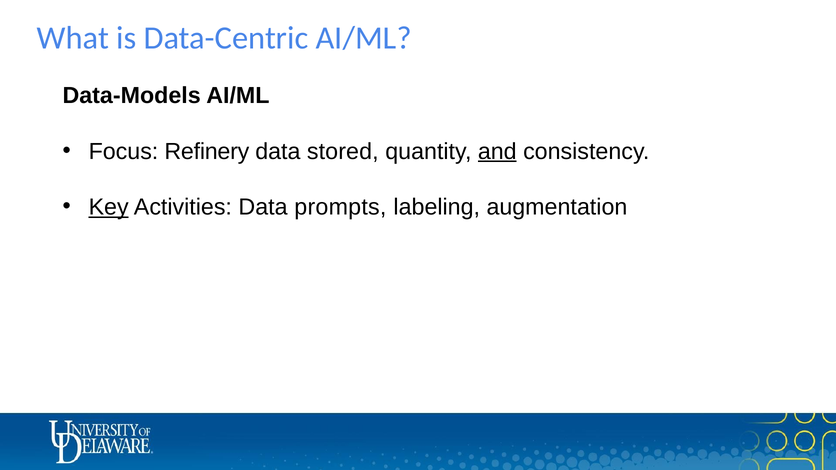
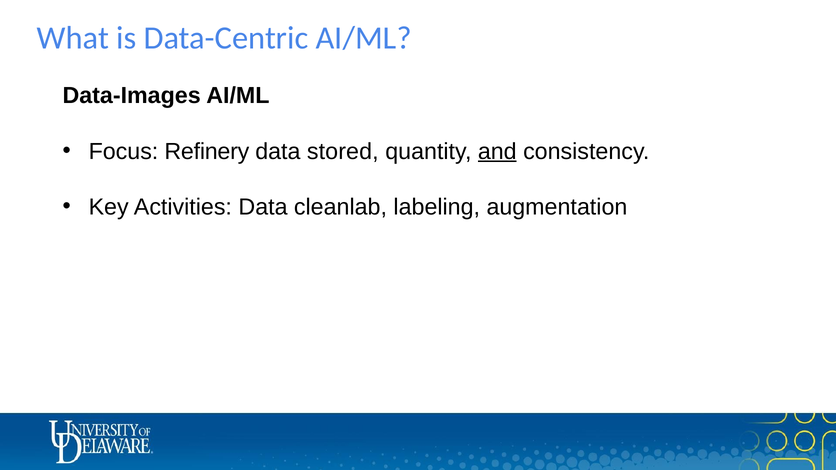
Data-Models: Data-Models -> Data-Images (132, 96)
Key underline: present -> none (109, 207)
prompts: prompts -> cleanlab (340, 207)
